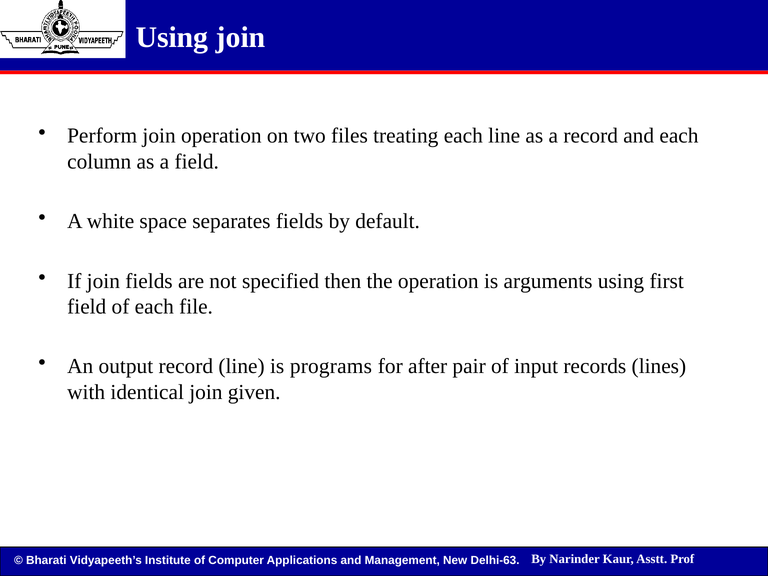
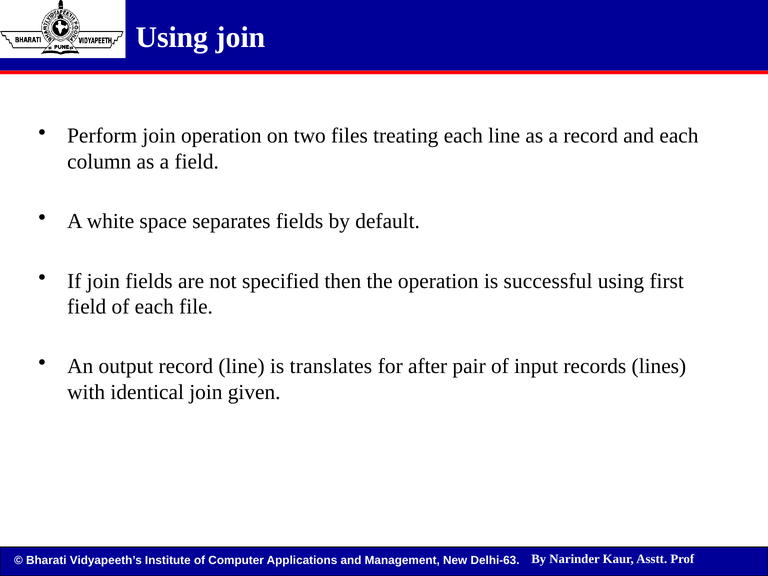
arguments: arguments -> successful (548, 281)
programs: programs -> translates (331, 366)
